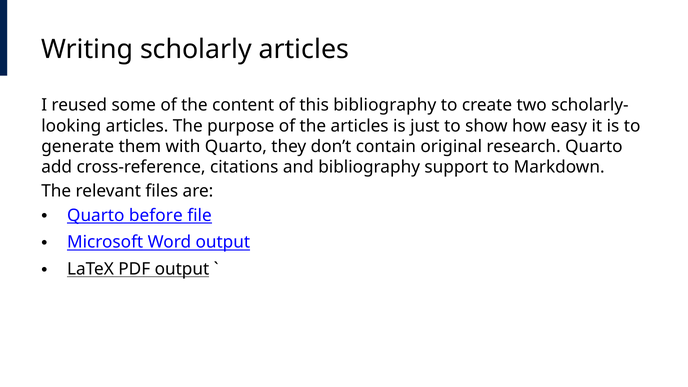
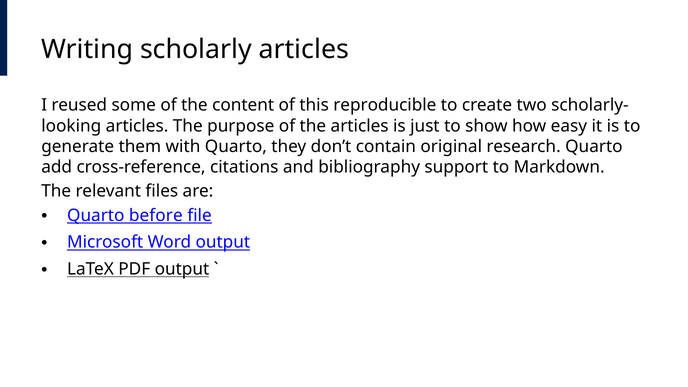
this bibliography: bibliography -> reproducible (385, 105)
